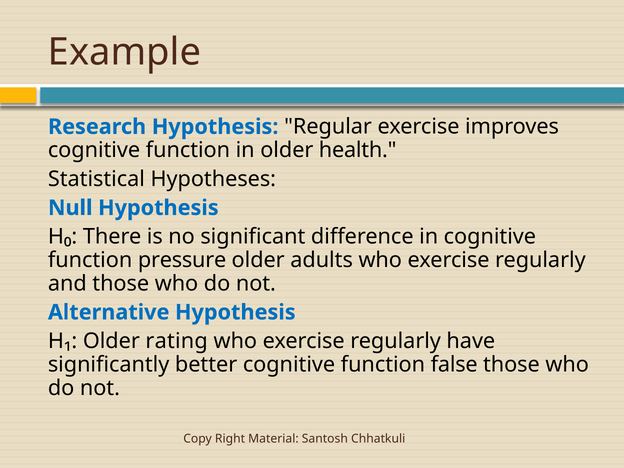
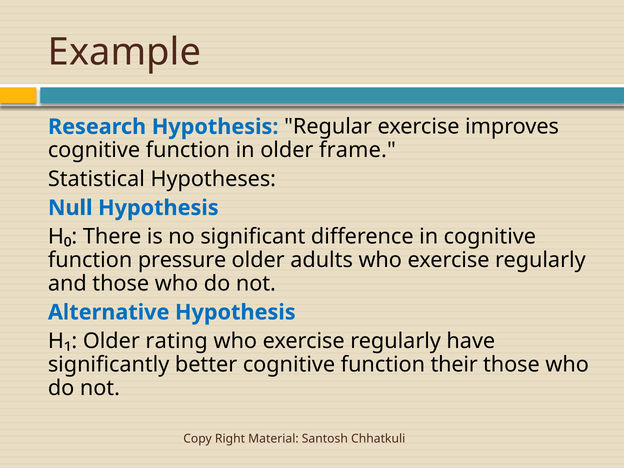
health: health -> frame (357, 150)
false: false -> their (454, 365)
